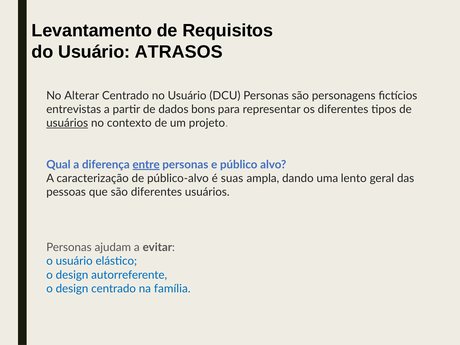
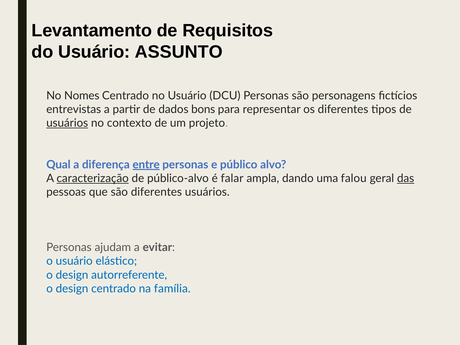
ATRASOS: ATRASOS -> ASSUNTO (179, 52)
Alterar: Alterar -> Nomes (82, 96)
caracterização underline: none -> present (93, 178)
suas: suas -> falar (232, 178)
lento: lento -> falou (354, 178)
das underline: none -> present (406, 178)
